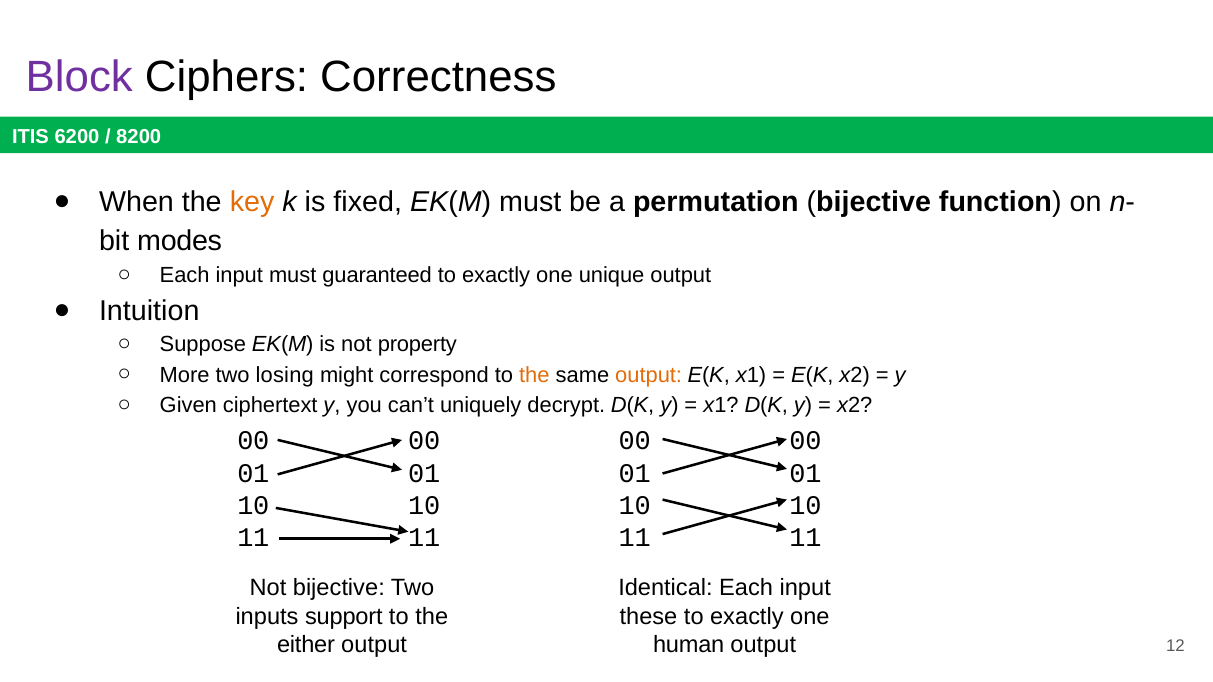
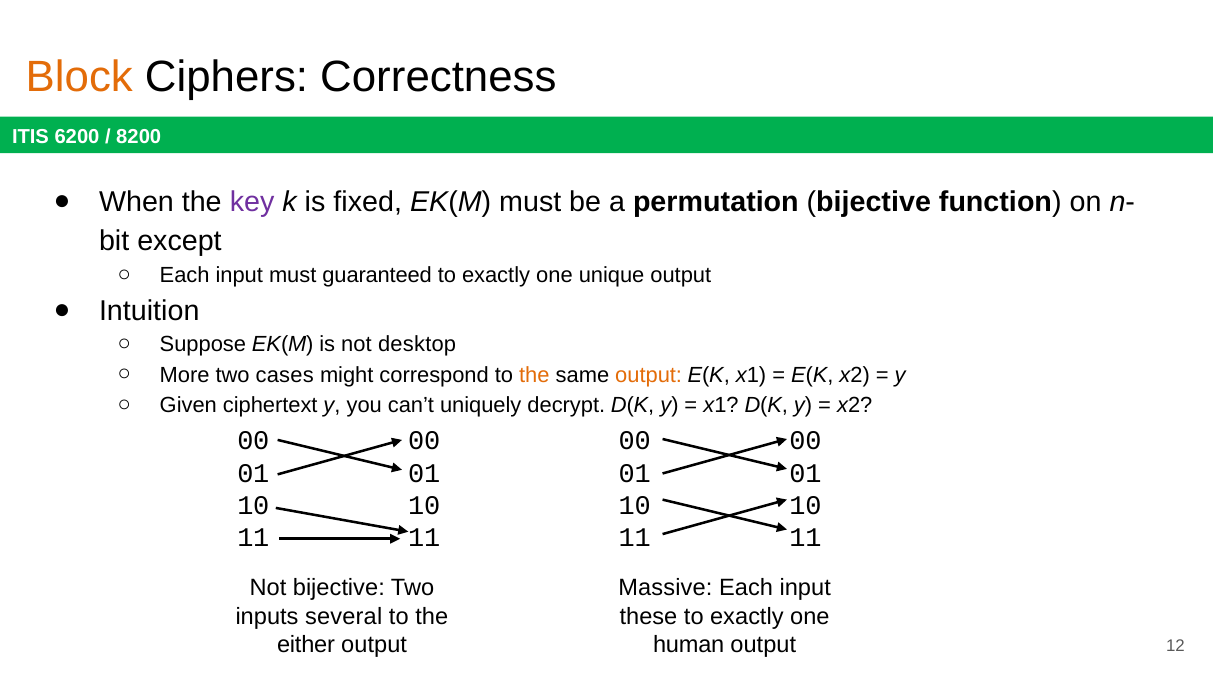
Block colour: purple -> orange (79, 77)
key colour: orange -> purple (252, 202)
modes: modes -> except (179, 241)
property: property -> desktop (417, 345)
losing: losing -> cases (285, 375)
Identical: Identical -> Massive (665, 588)
support: support -> several (344, 617)
